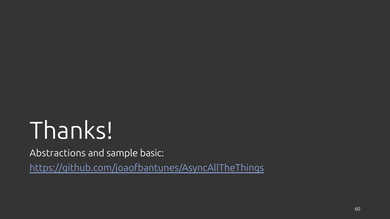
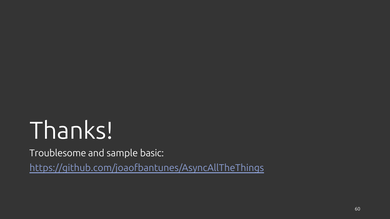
Abstractions: Abstractions -> Troublesome (58, 153)
